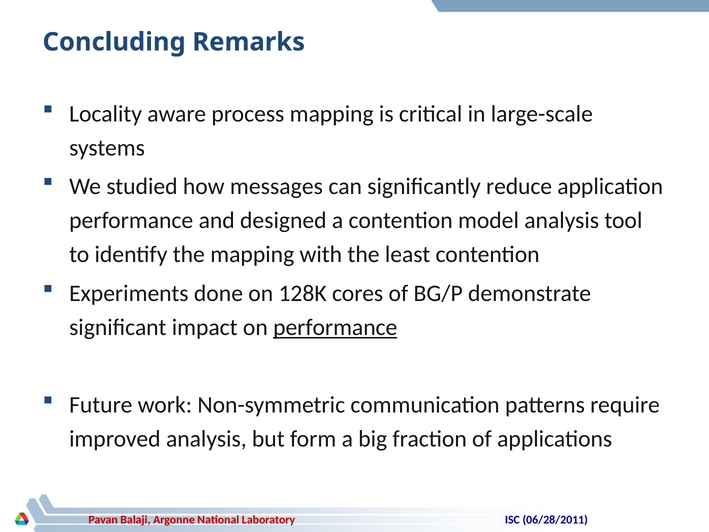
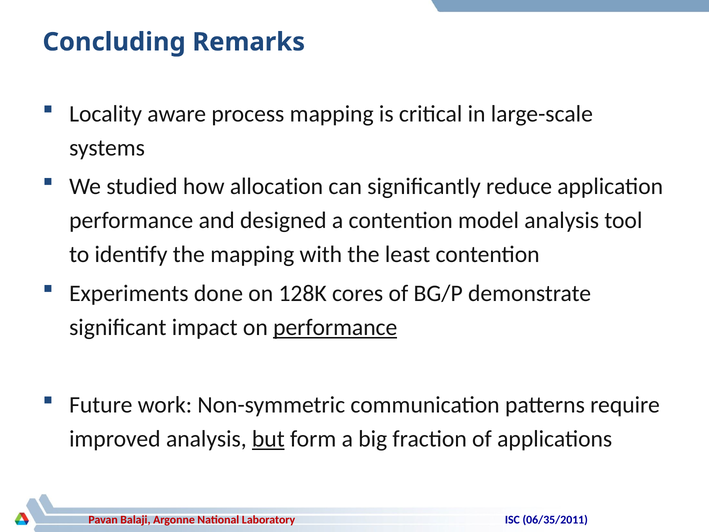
messages: messages -> allocation (277, 186)
but underline: none -> present (268, 439)
06/28/2011: 06/28/2011 -> 06/35/2011 (555, 520)
